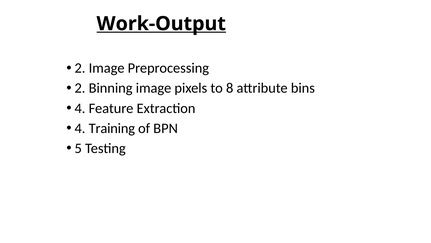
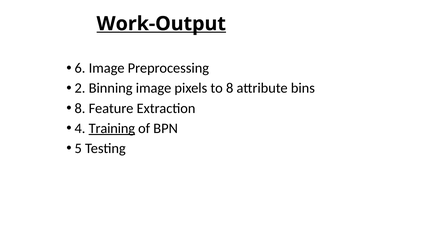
2: 2 -> 6 (80, 68)
4: 4 -> 8 (80, 108)
Training underline: none -> present (112, 128)
